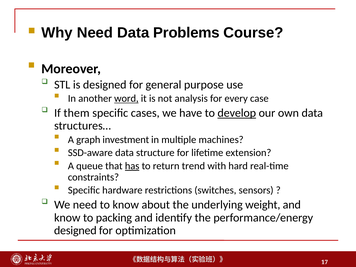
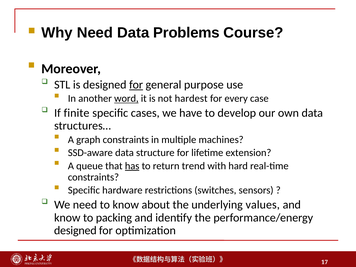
for underline: none -> present (136, 85)
analysis: analysis -> hardest (191, 98)
them: them -> finite (77, 113)
develop underline: present -> none (237, 113)
graph investment: investment -> constraints (126, 140)
weight: weight -> values (263, 205)
